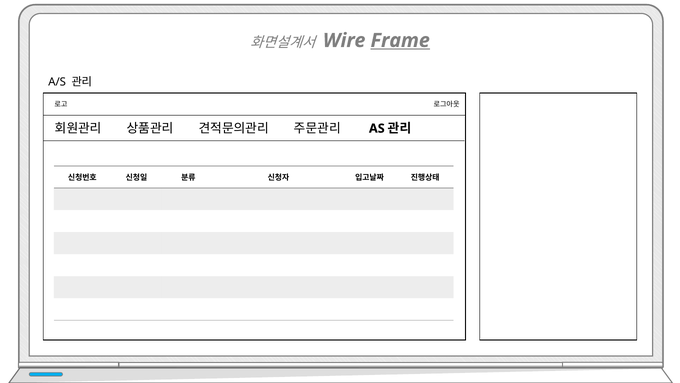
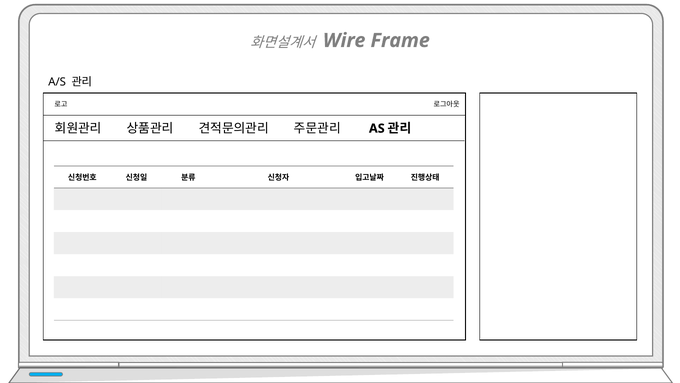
Frame underline: present -> none (400, 40)
